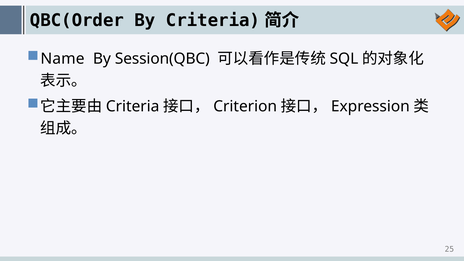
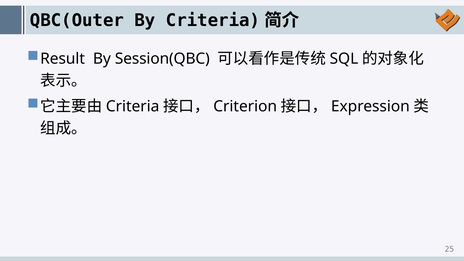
QBC(Order: QBC(Order -> QBC(Outer (77, 21)
Name: Name -> Result (63, 59)
